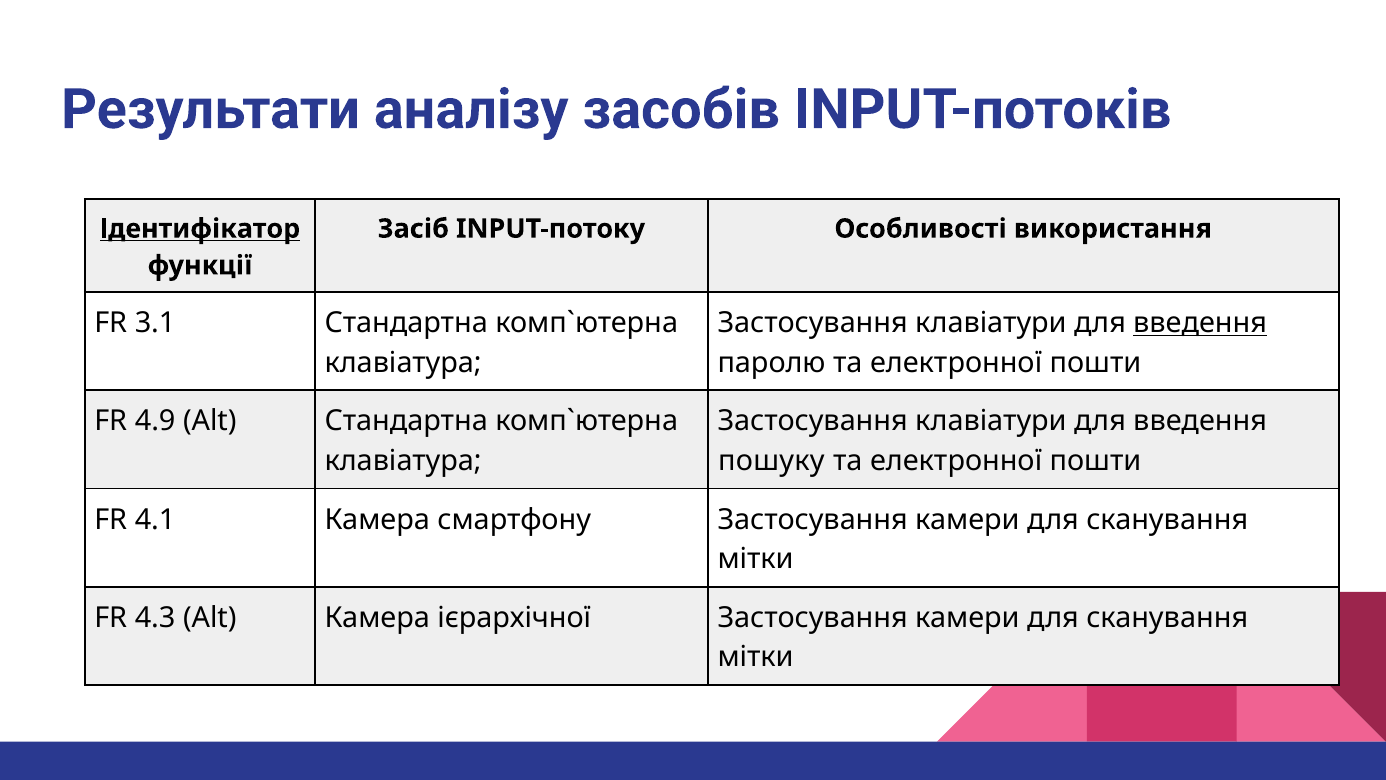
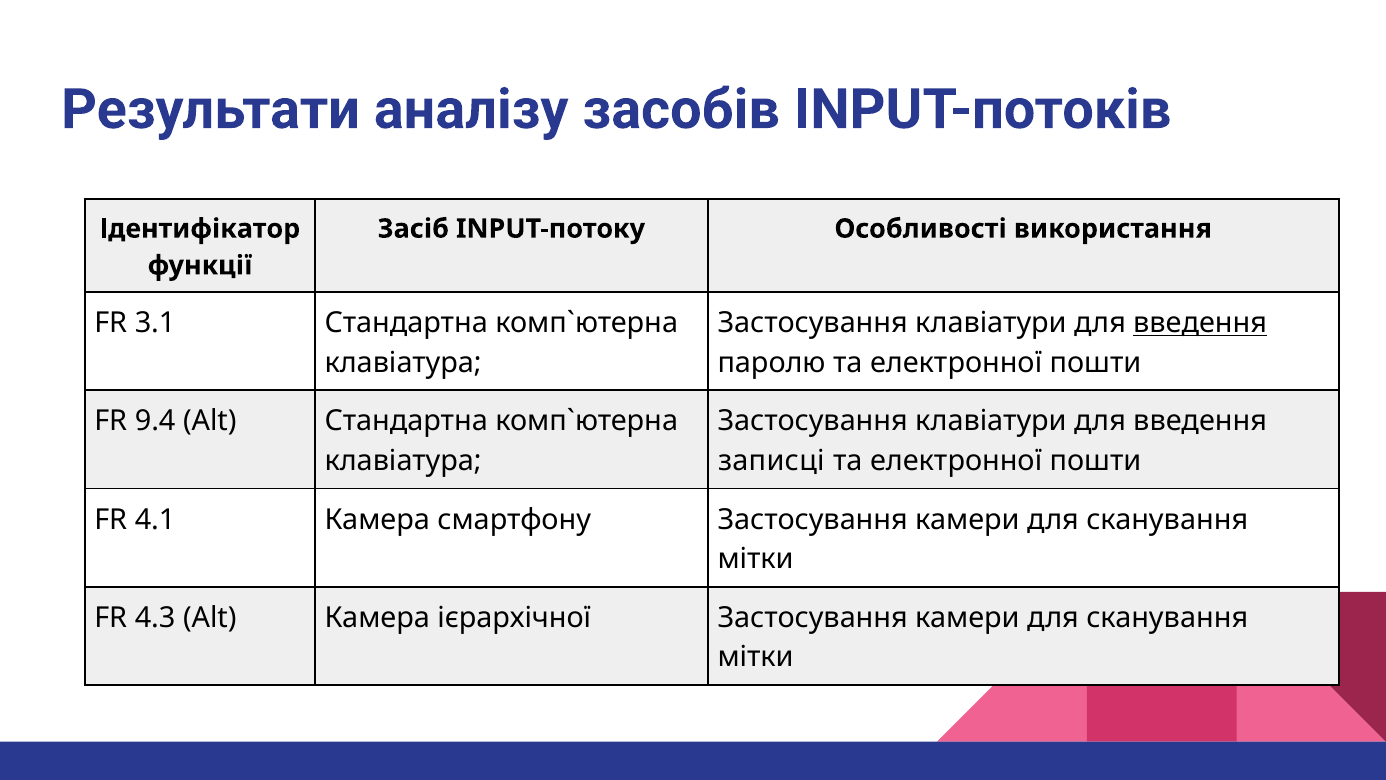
Ідентифікатор underline: present -> none (200, 229)
4.9: 4.9 -> 9.4 (155, 421)
пошуку: пошуку -> записці (771, 461)
